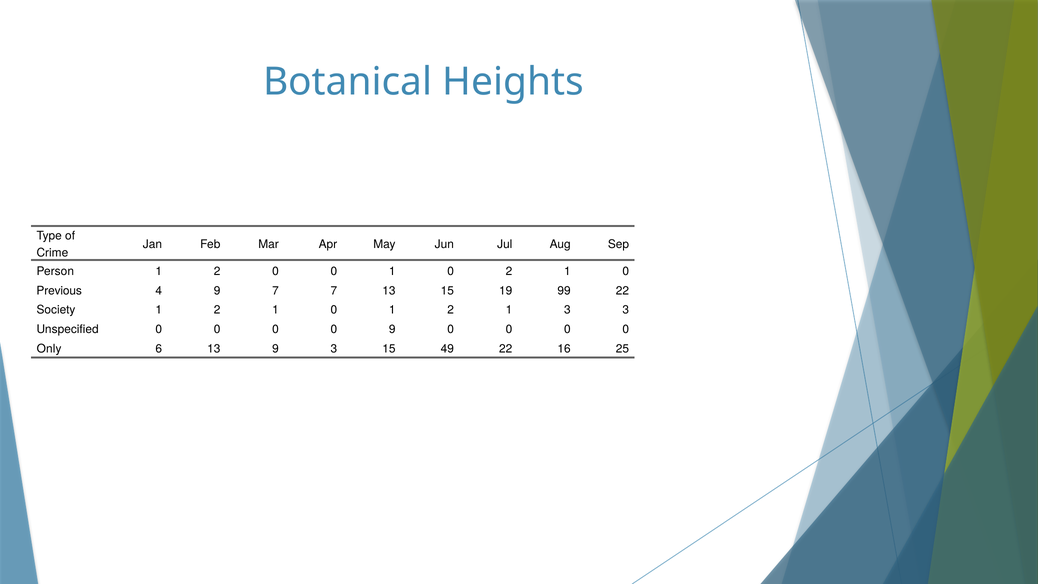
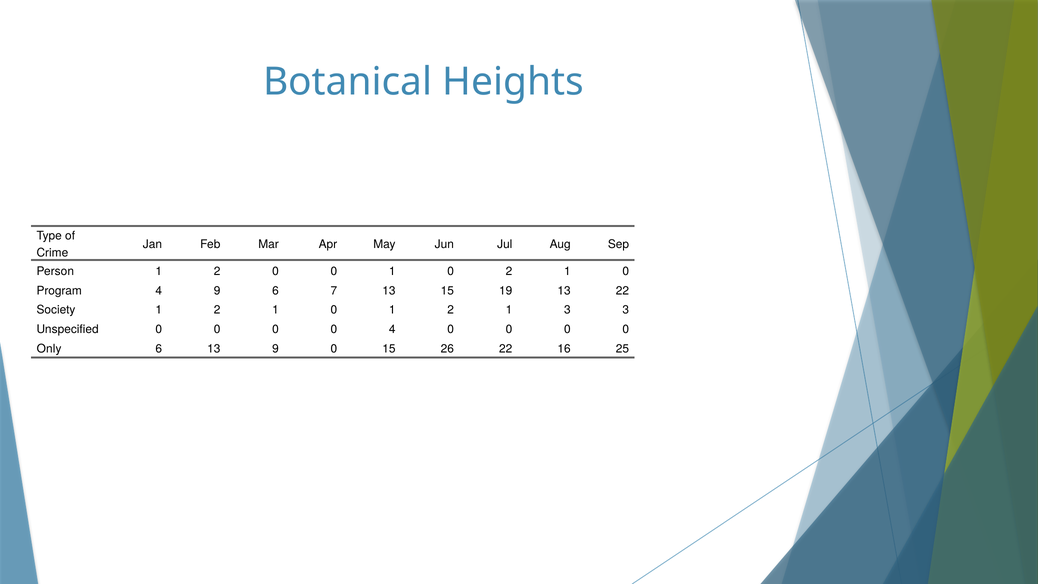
Previous: Previous -> Program (59, 291)
9 7: 7 -> 6 (275, 291)
19 99: 99 -> 13 (564, 291)
0 9: 9 -> 4 (392, 329)
9 3: 3 -> 0 (334, 349)
49: 49 -> 26 (447, 349)
